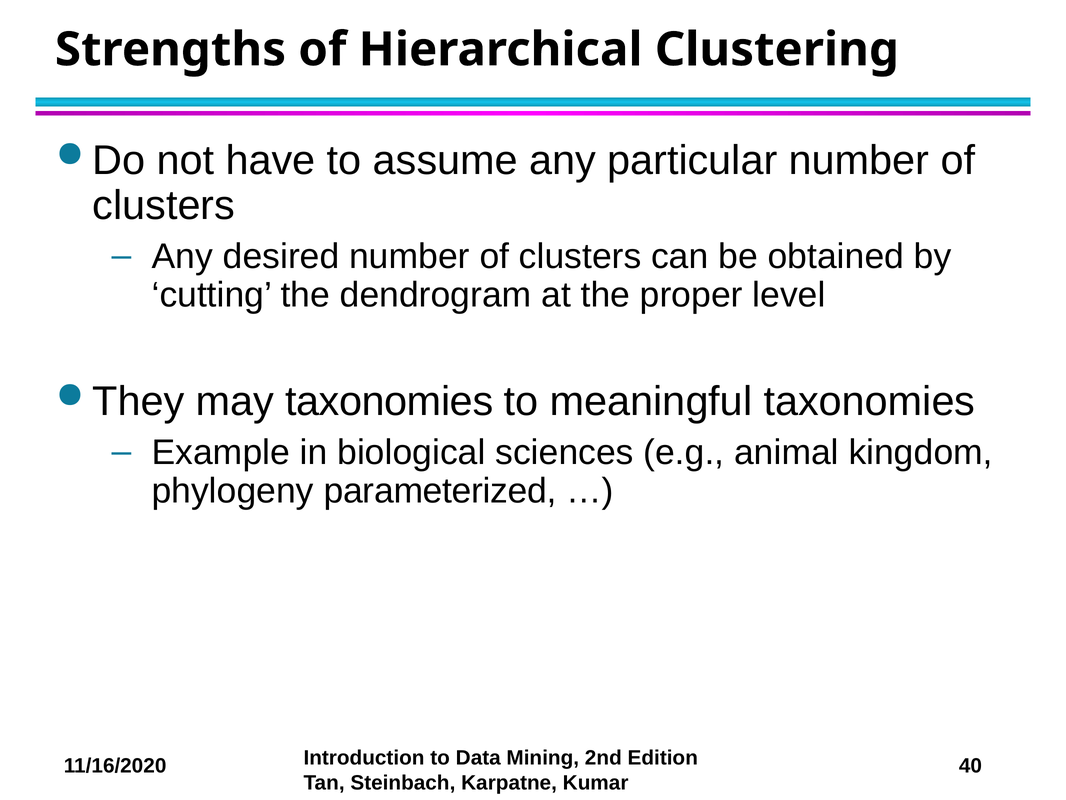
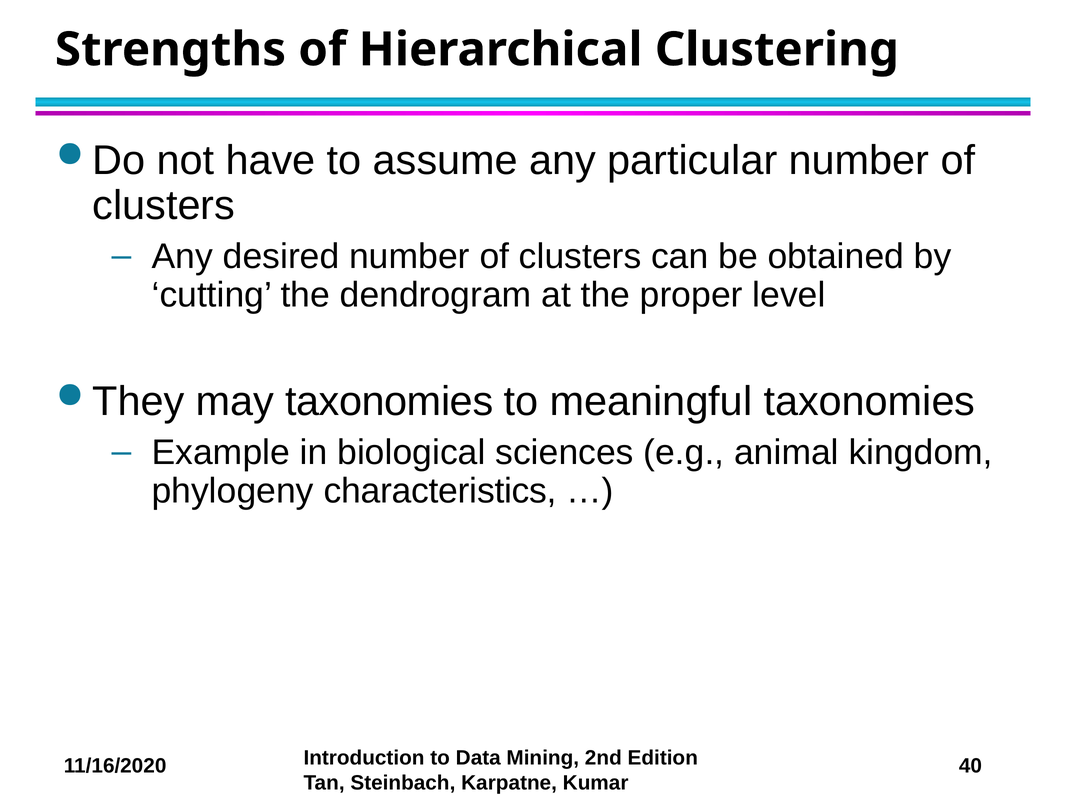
parameterized: parameterized -> characteristics (440, 491)
